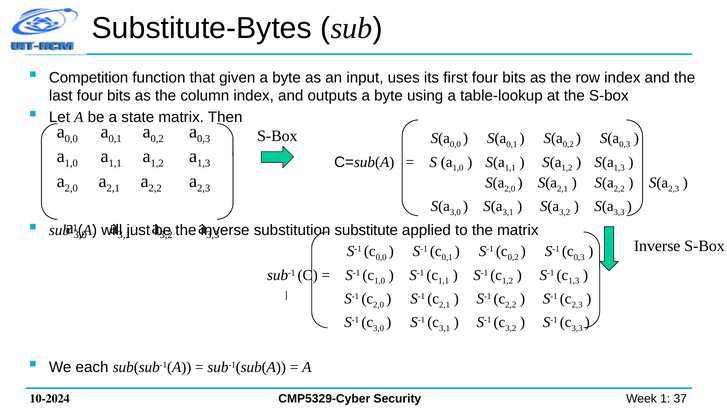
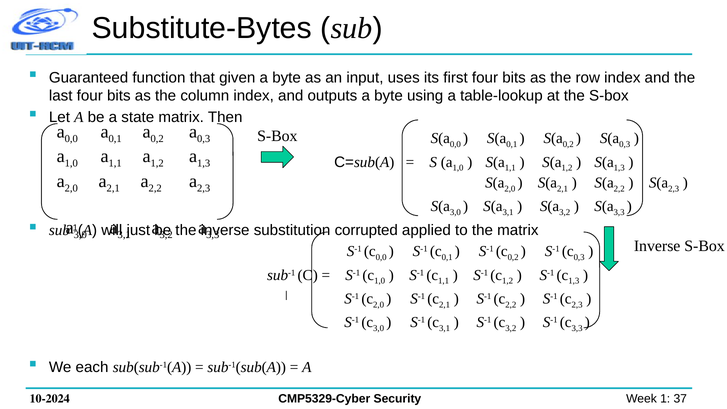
Competition: Competition -> Guaranteed (89, 78)
substitute: substitute -> corrupted (366, 230)
